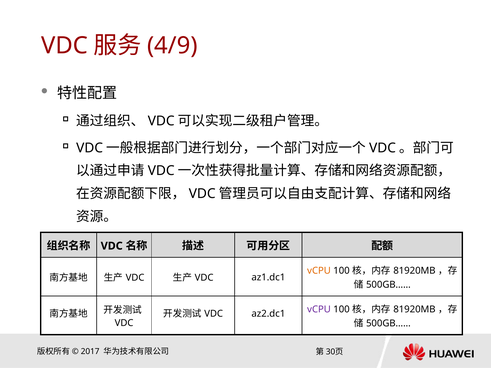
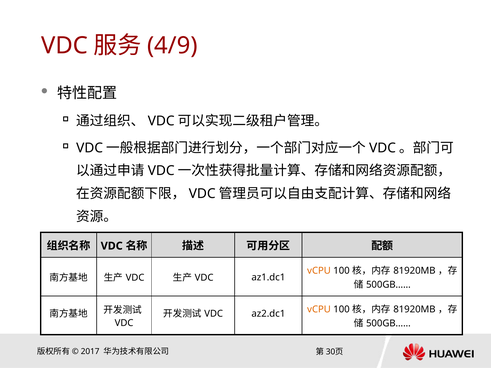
vCPU colour: purple -> orange (319, 310)
